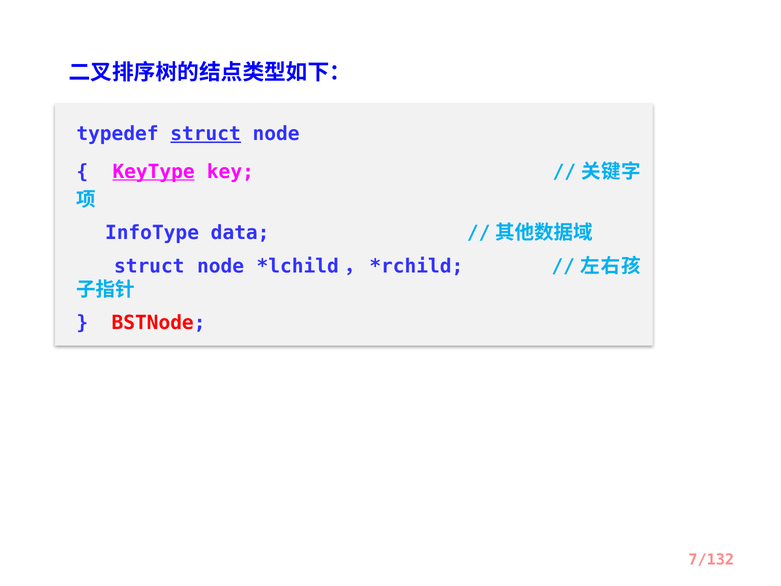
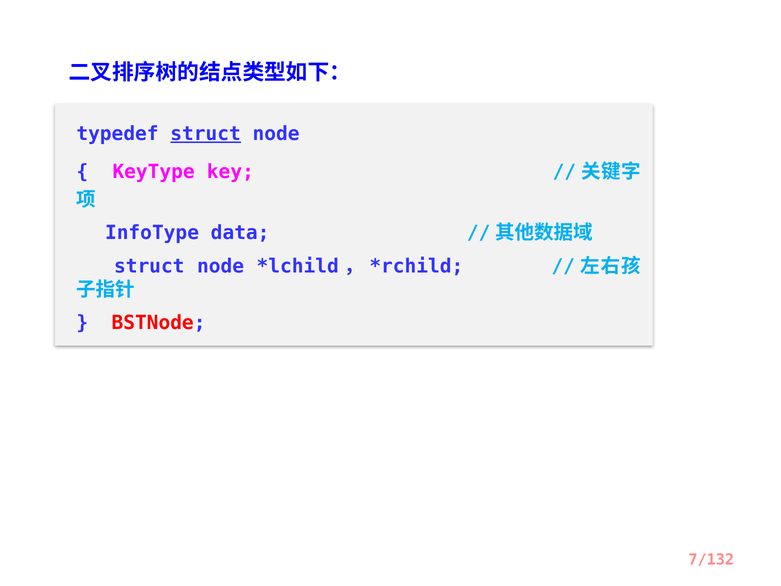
KeyType underline: present -> none (154, 172)
